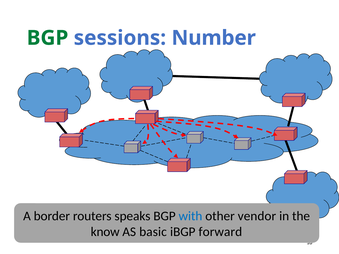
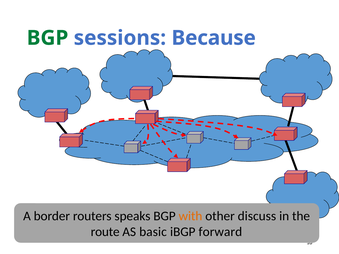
Number: Number -> Because (214, 38)
with colour: blue -> orange (190, 216)
vendor: vendor -> discuss (257, 216)
know: know -> route (105, 232)
